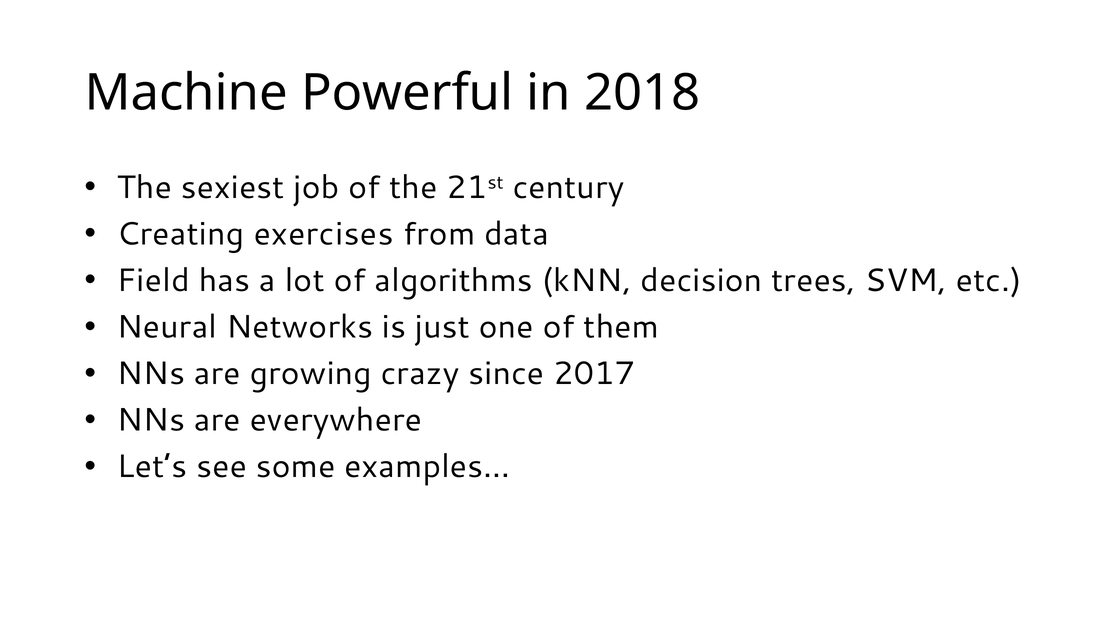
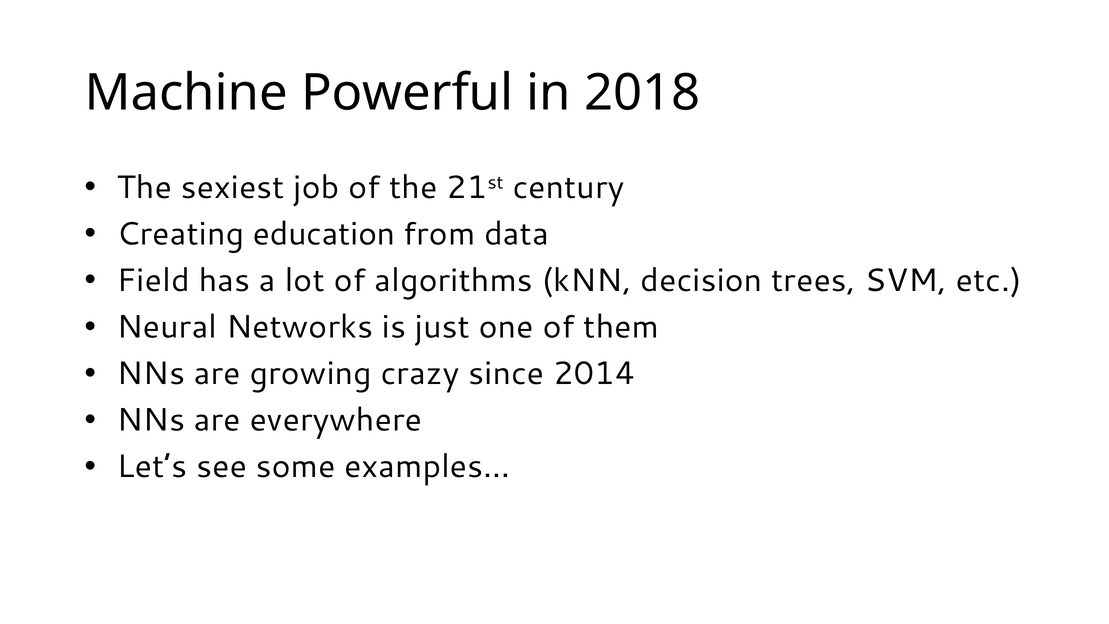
exercises: exercises -> education (324, 234)
2017: 2017 -> 2014 (594, 373)
